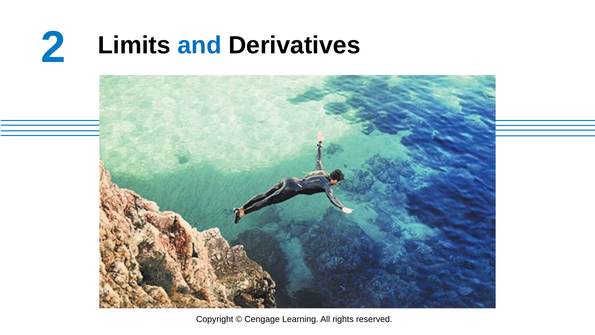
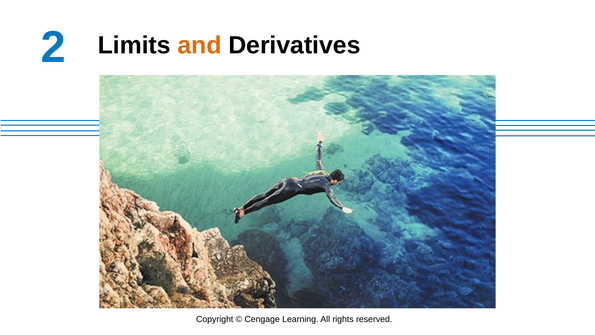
and colour: blue -> orange (200, 45)
